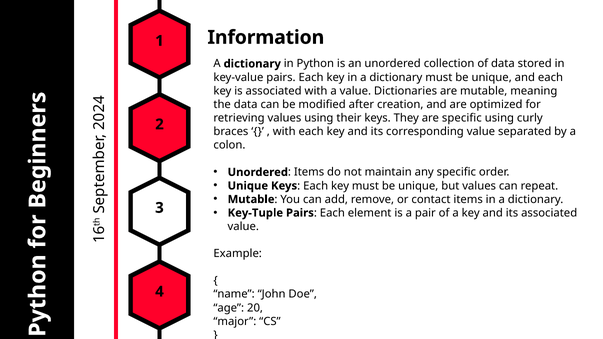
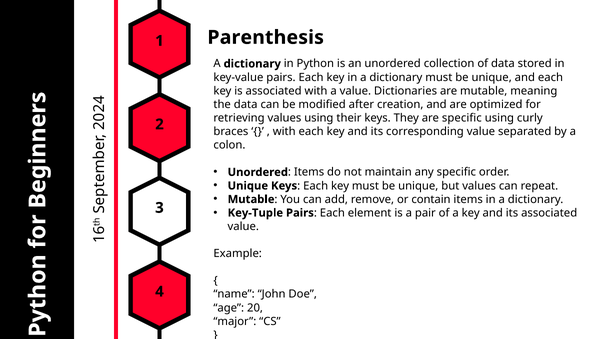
Information: Information -> Parenthesis (266, 37)
contact: contact -> contain (431, 199)
